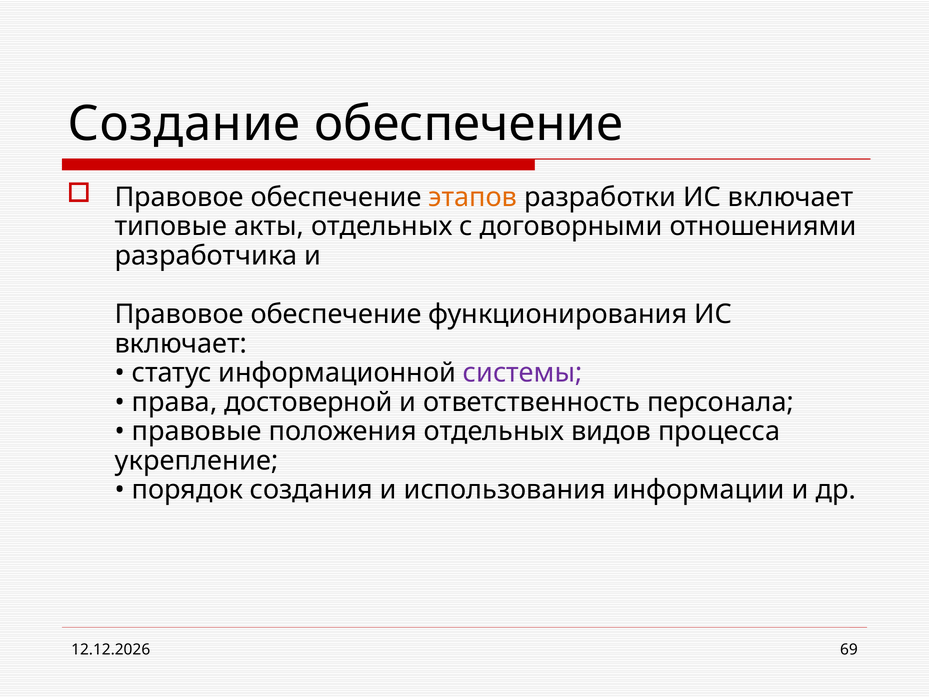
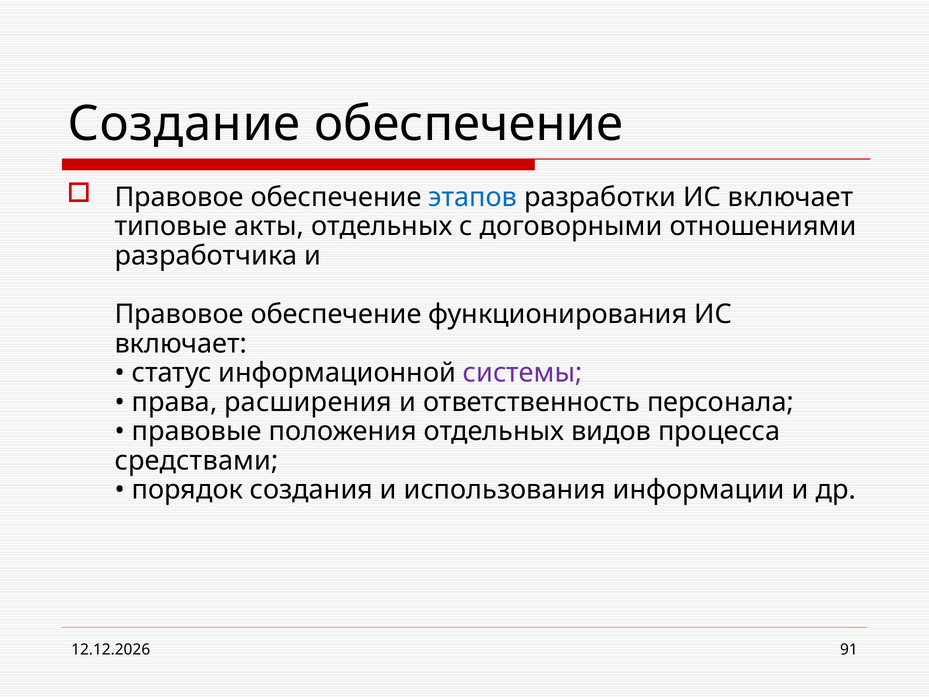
этапов colour: orange -> blue (473, 197)
достоверной: достоверной -> расширения (308, 402)
укрепление: укрепление -> средствами (197, 460)
69: 69 -> 91 (849, 650)
